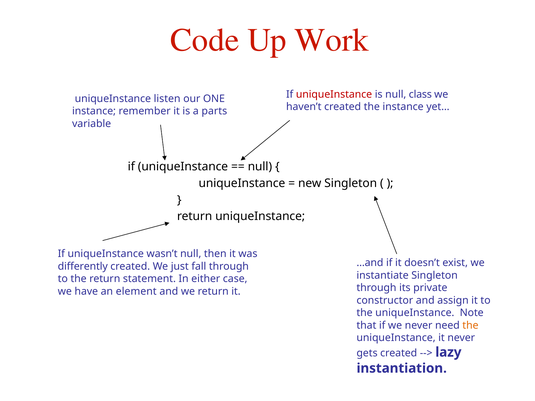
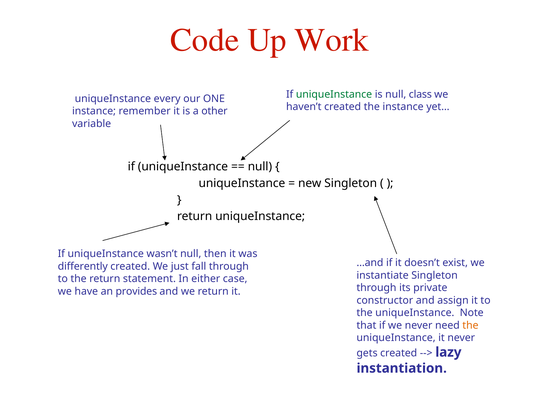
uniqueInstance colour: red -> green (334, 94)
listen: listen -> every (167, 99)
parts: parts -> other (214, 111)
element: element -> provides (136, 292)
